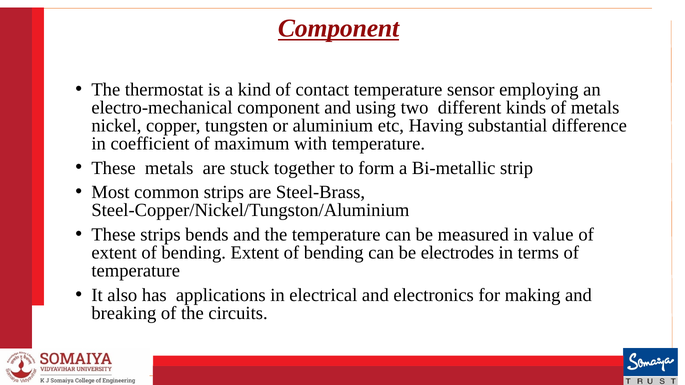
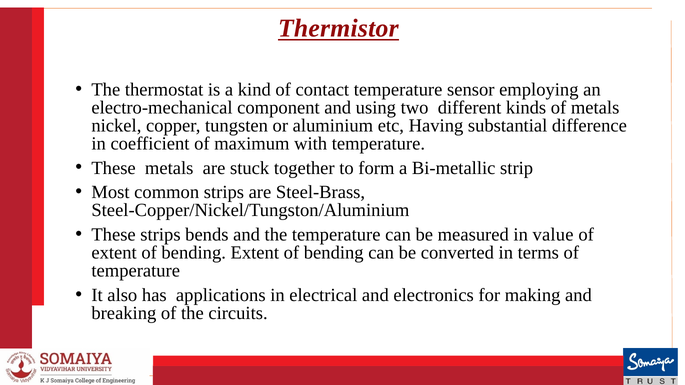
Component: Component -> Thermistor (338, 28)
electrodes: electrodes -> converted (457, 253)
